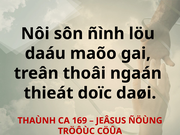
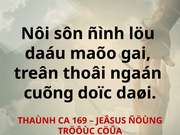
thieát: thieát -> cuõng (49, 93)
